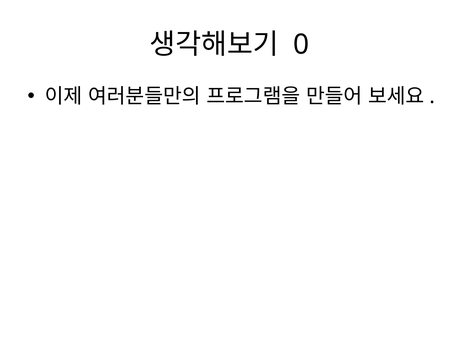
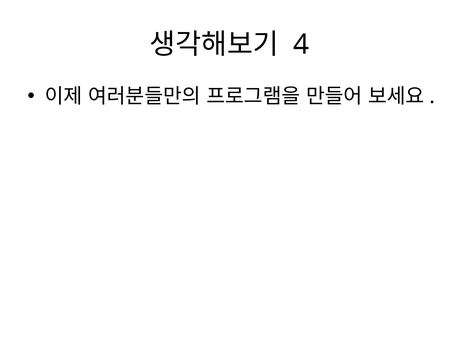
0: 0 -> 4 (301, 44)
